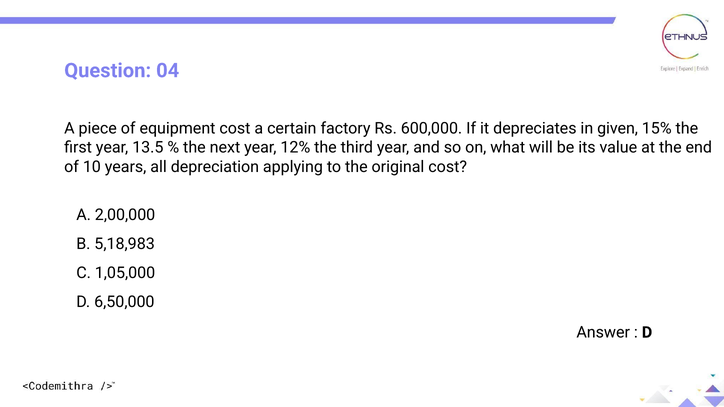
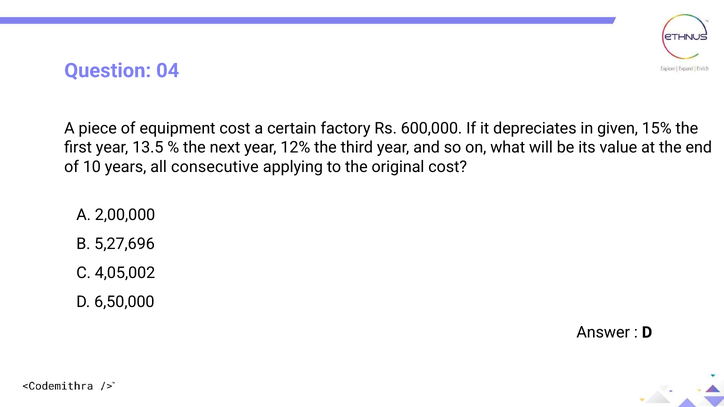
depreciation: depreciation -> consecutive (215, 167)
5,18,983: 5,18,983 -> 5,27,696 (125, 244)
1,05,000: 1,05,000 -> 4,05,002 (125, 273)
